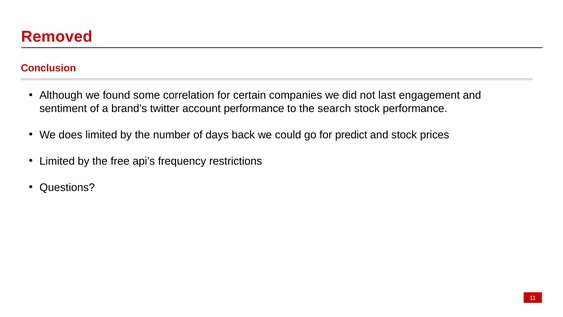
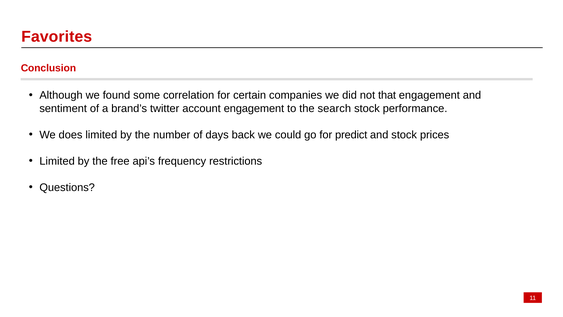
Removed: Removed -> Favorites (57, 37)
last: last -> that (387, 95)
account performance: performance -> engagement (254, 108)
